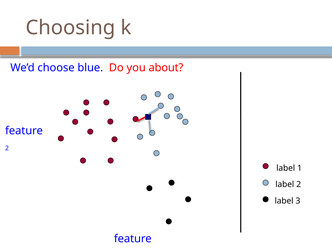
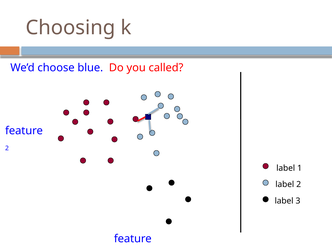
about: about -> called (166, 68)
